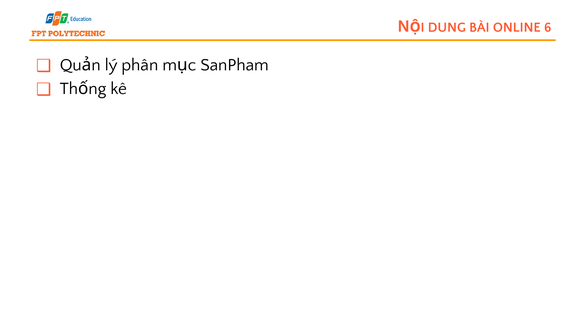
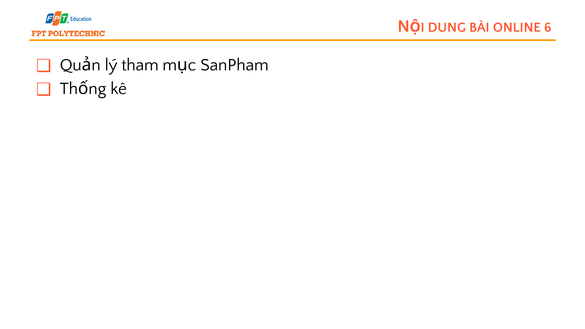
phân: phân -> tham (140, 65)
